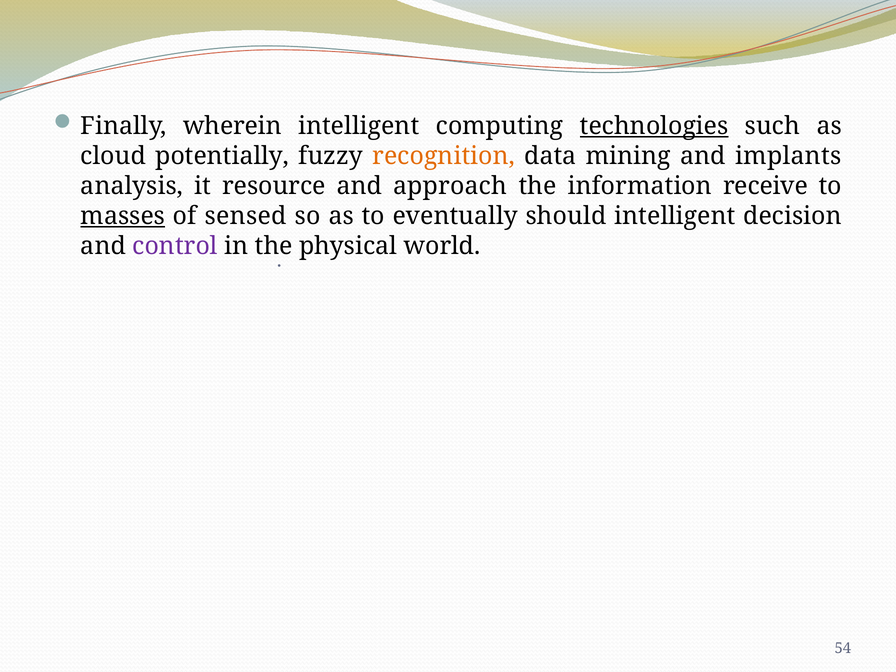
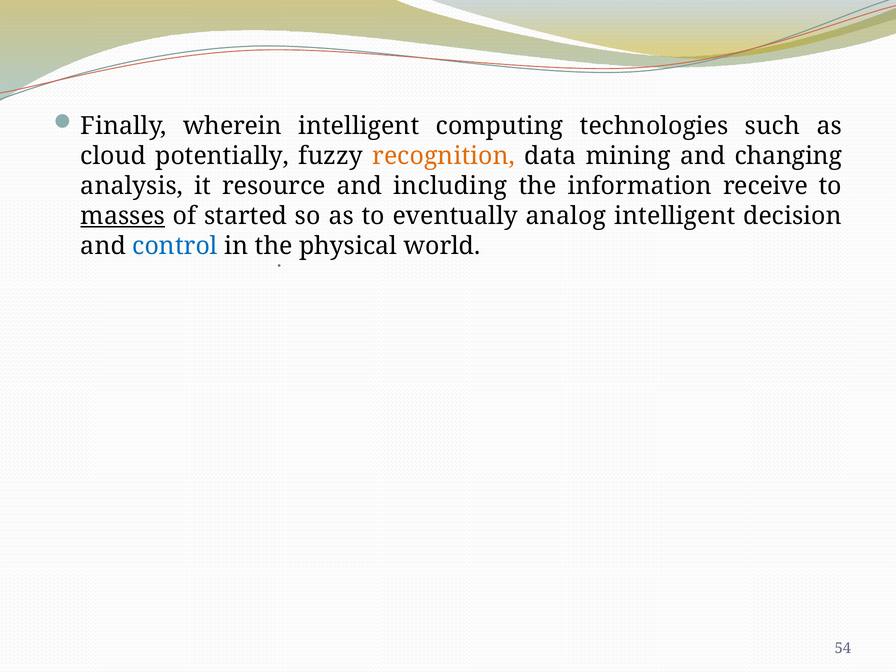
technologies underline: present -> none (654, 126)
implants: implants -> changing (788, 156)
approach: approach -> including (450, 186)
sensed: sensed -> started (246, 216)
should: should -> analog (566, 216)
control colour: purple -> blue (175, 246)
